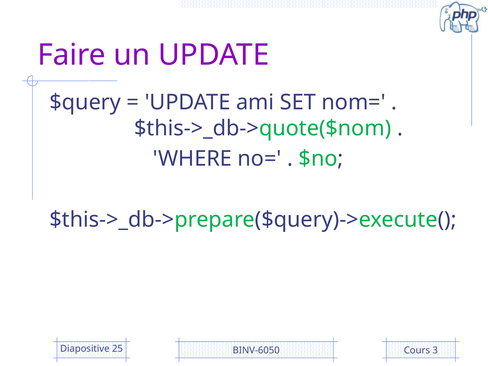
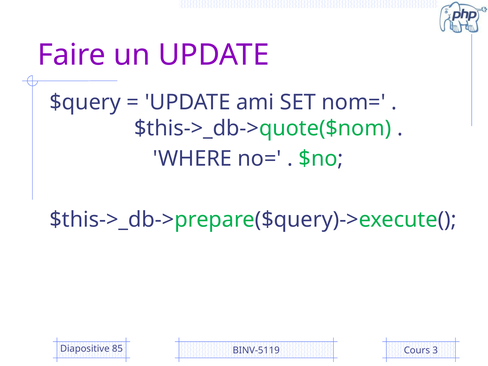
25: 25 -> 85 (117, 349)
BINV-6050: BINV-6050 -> BINV-5119 (256, 350)
